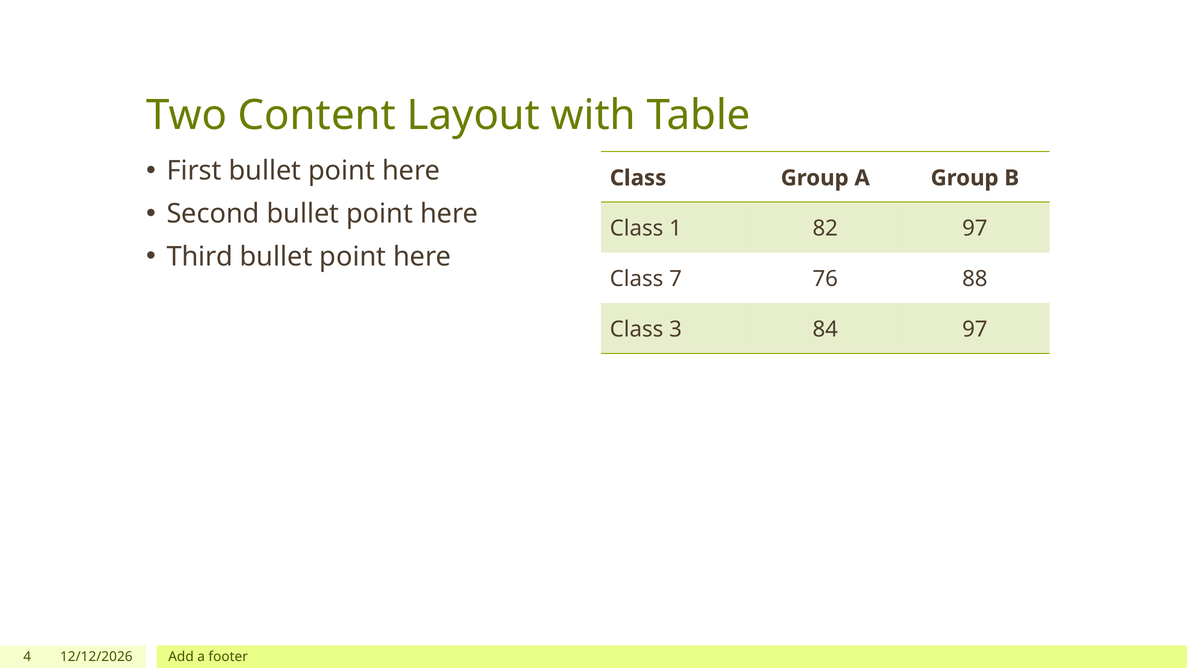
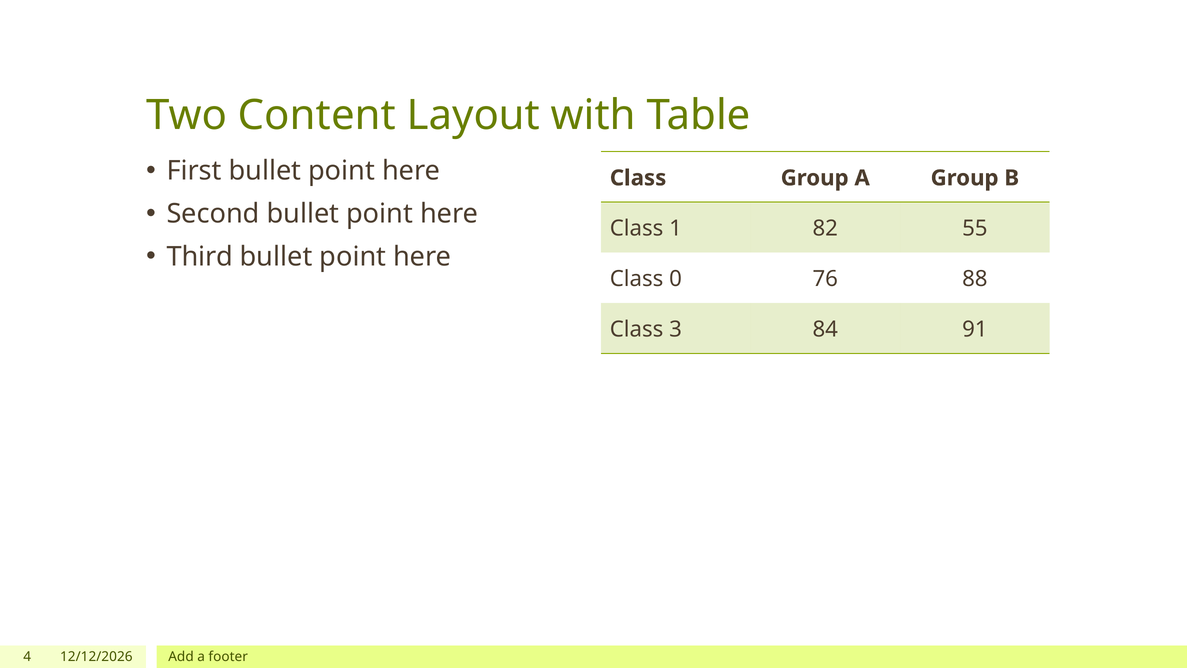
82 97: 97 -> 55 (975, 228)
7: 7 -> 0 (675, 279)
84 97: 97 -> 91 (975, 329)
